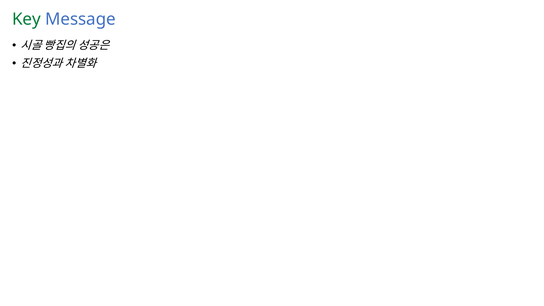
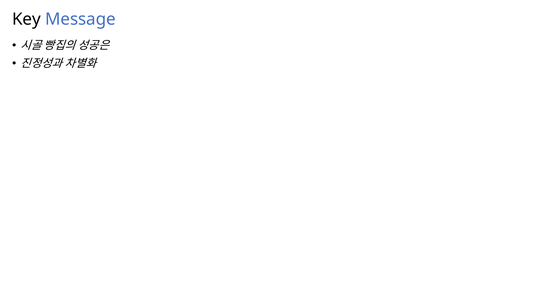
Key colour: green -> black (26, 19)
